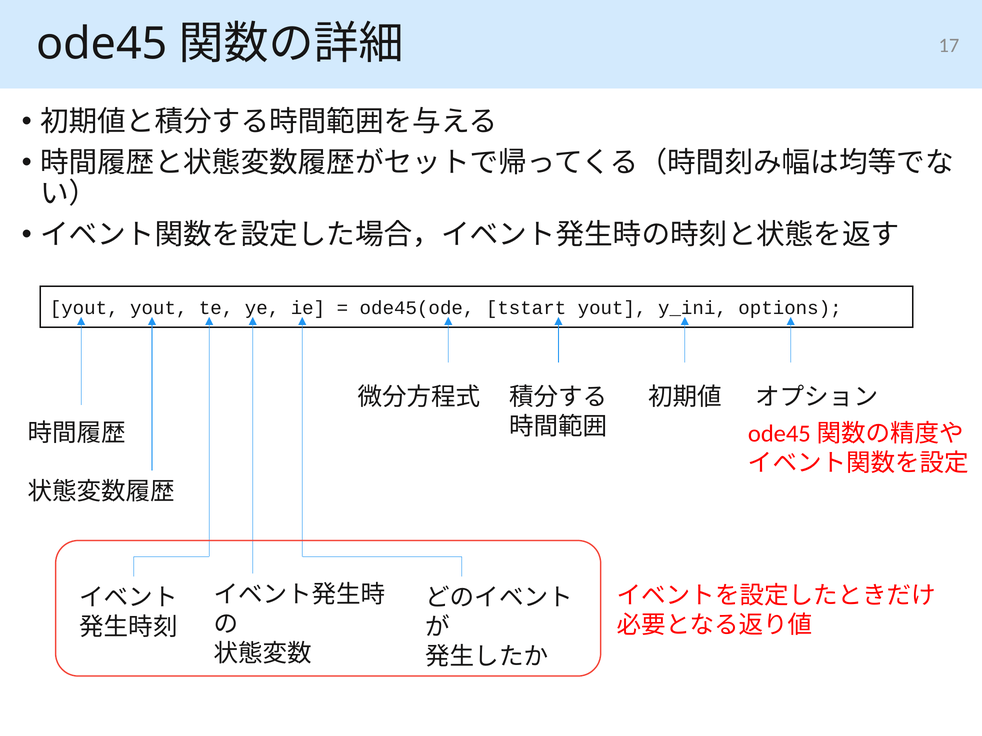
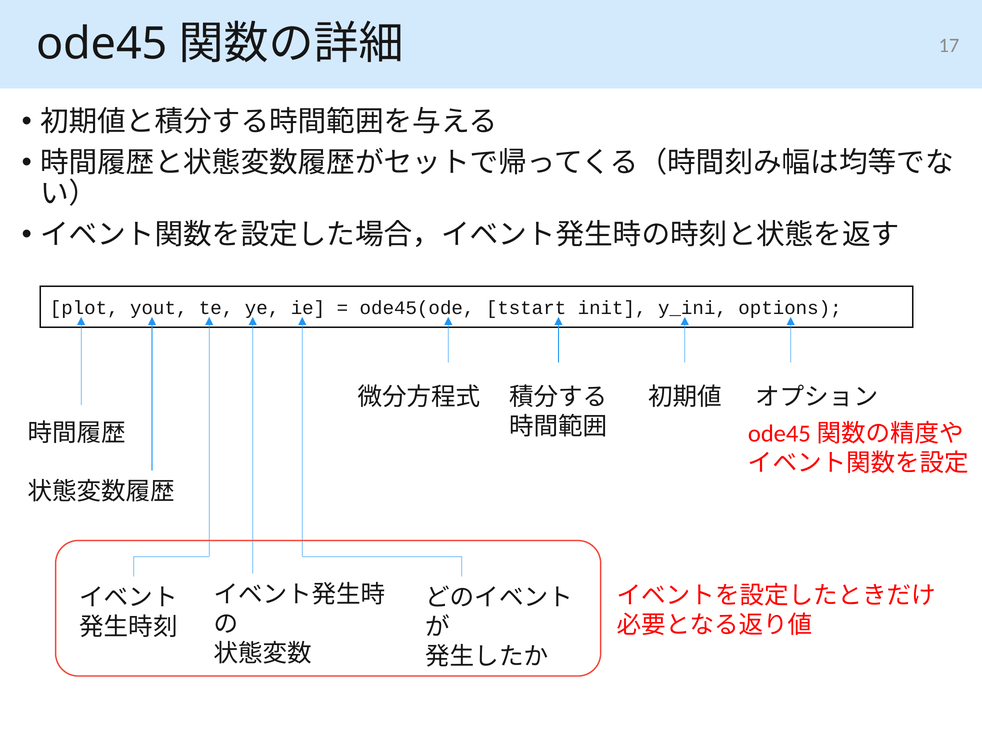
yout: yout -> plot (84, 308)
tstart yout: yout -> init (612, 308)
